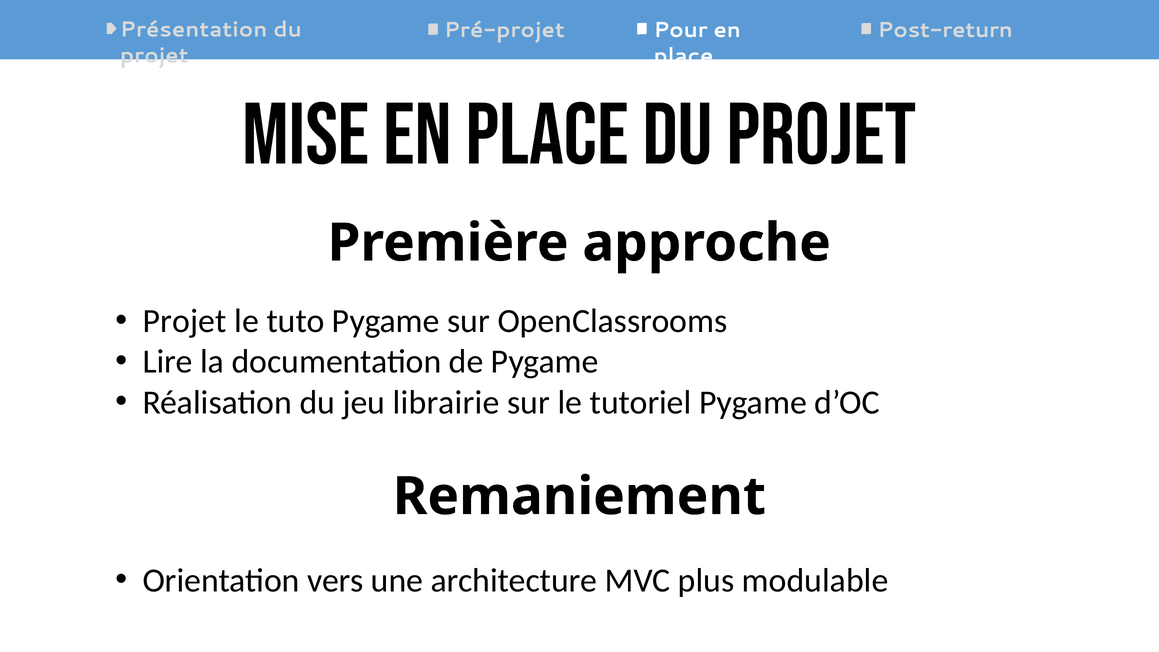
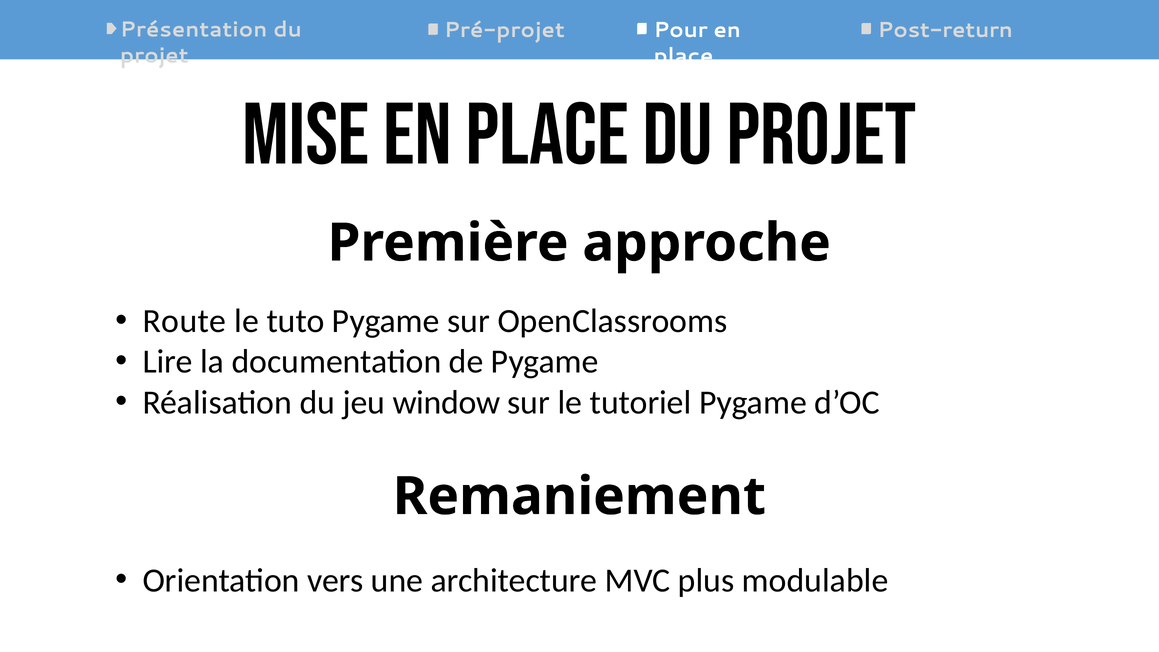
Projet: Projet -> Route (184, 321)
librairie: librairie -> window (446, 402)
